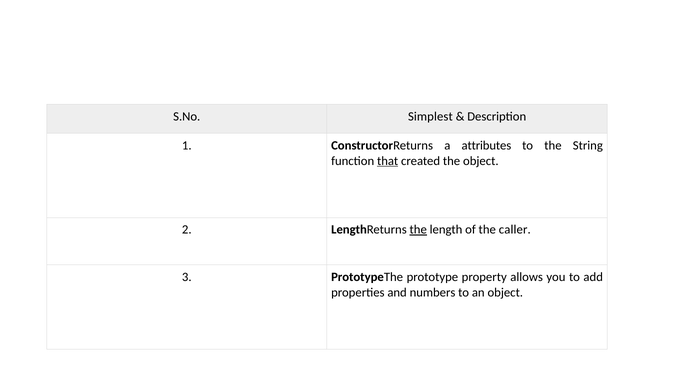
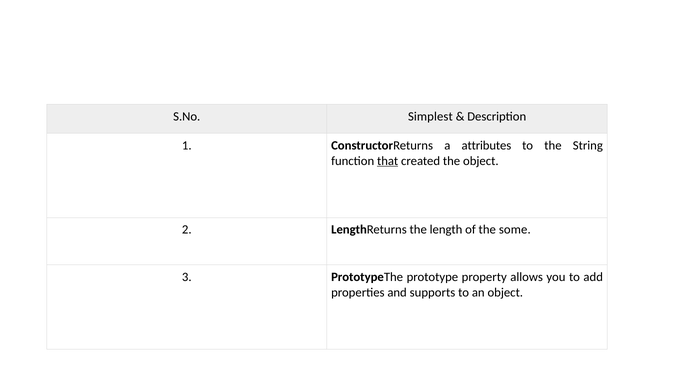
the underline: present -> none (418, 230)
caller: caller -> some (515, 230)
numbers: numbers -> supports (432, 293)
